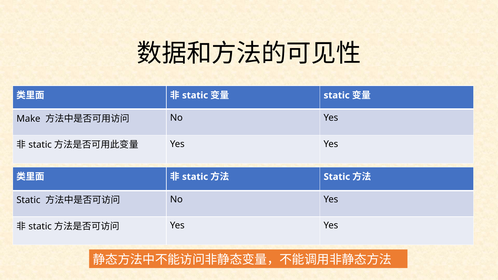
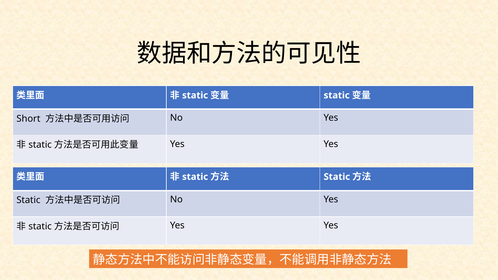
Make: Make -> Short (28, 119)
